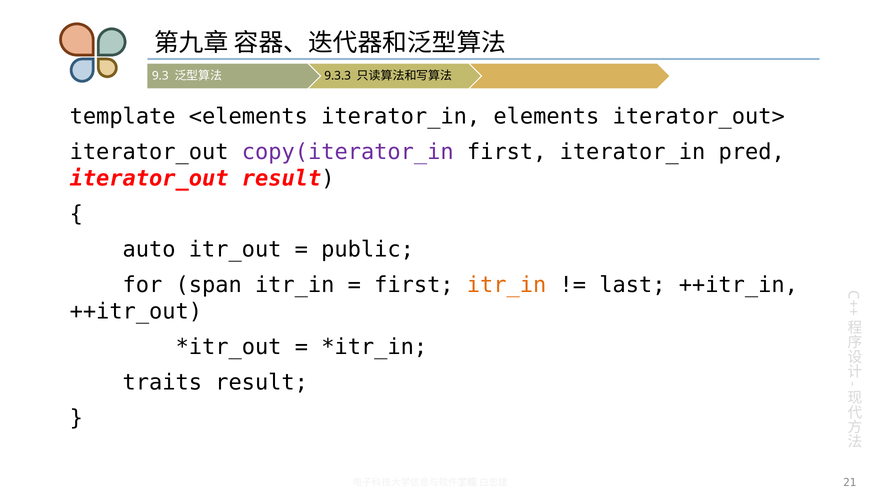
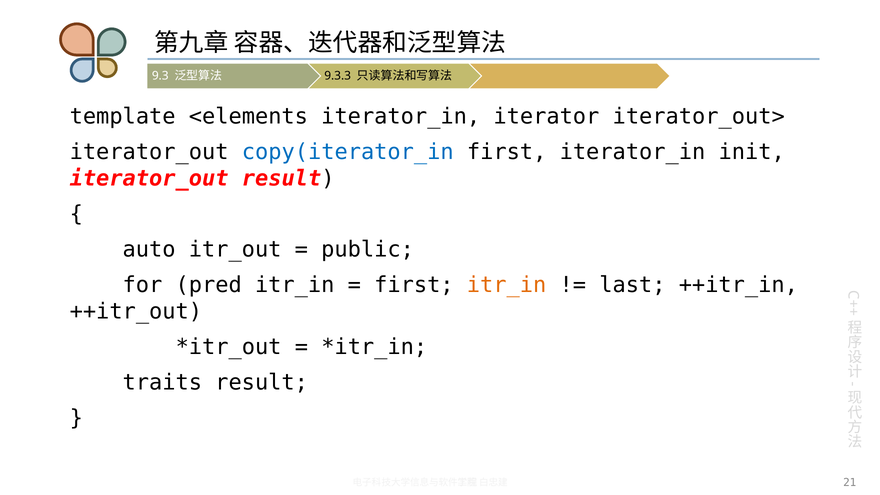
elements: elements -> iterator (546, 116)
copy(iterator_in colour: purple -> blue (348, 152)
pred: pred -> init (752, 152)
span: span -> pred (209, 285)
